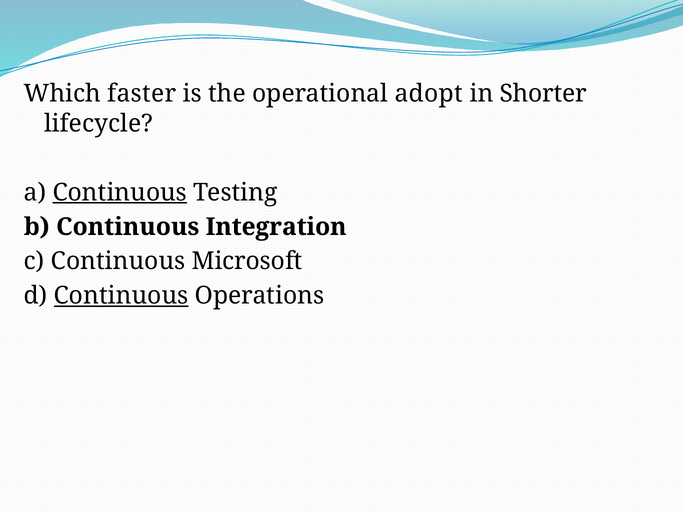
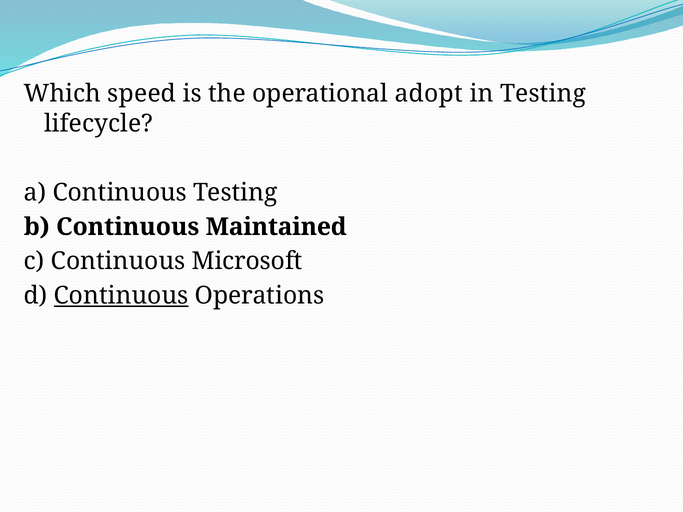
faster: faster -> speed (142, 94)
in Shorter: Shorter -> Testing (543, 94)
Continuous underline: present -> none (120, 192)
Integration: Integration -> Maintained (276, 227)
